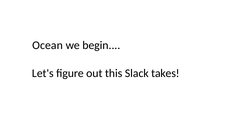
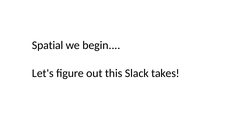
Ocean: Ocean -> Spatial (48, 45)
